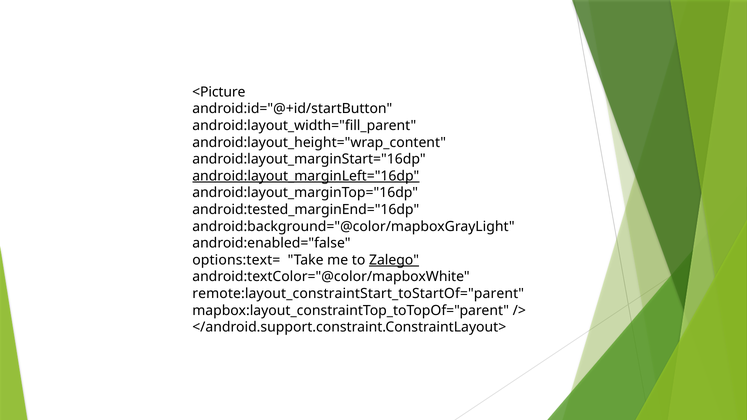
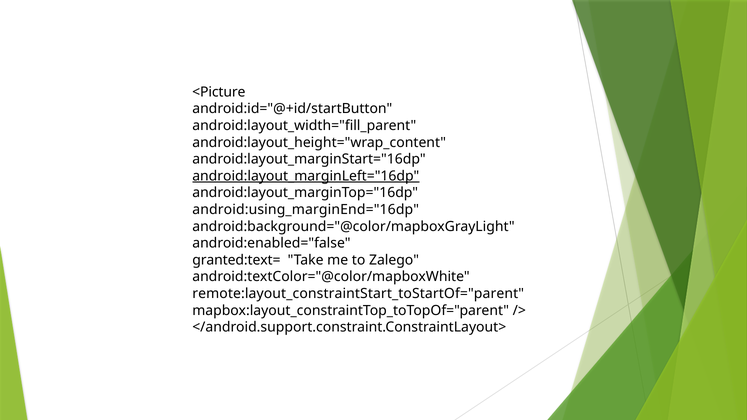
android:tested_marginEnd="16dp: android:tested_marginEnd="16dp -> android:using_marginEnd="16dp (306, 210)
options:text=: options:text= -> granted:text= (236, 260)
Zalego underline: present -> none (394, 260)
